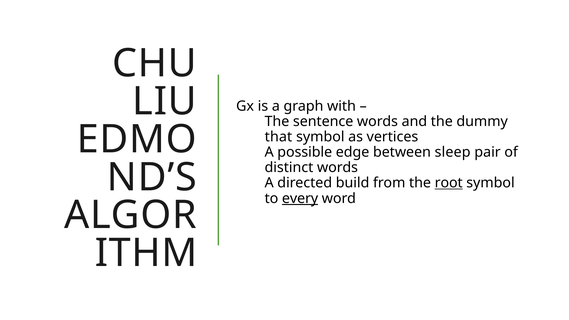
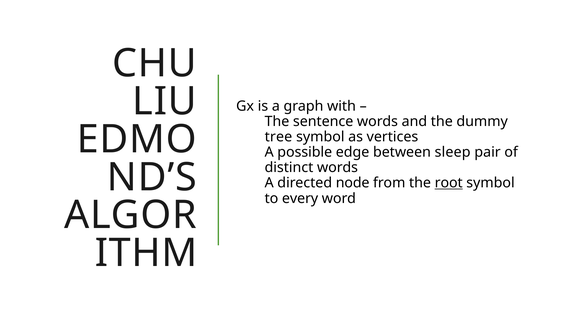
that: that -> tree (278, 137)
build: build -> node (353, 183)
every underline: present -> none (300, 198)
